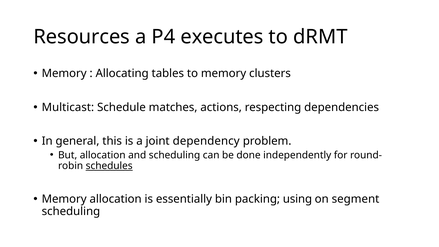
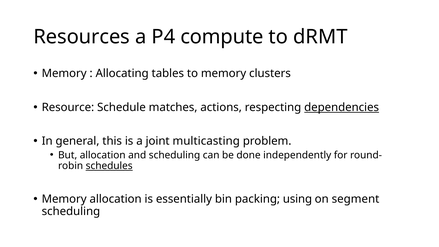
executes: executes -> compute (222, 37)
Multicast: Multicast -> Resource (68, 107)
dependencies underline: none -> present (342, 107)
dependency: dependency -> multicasting (206, 141)
